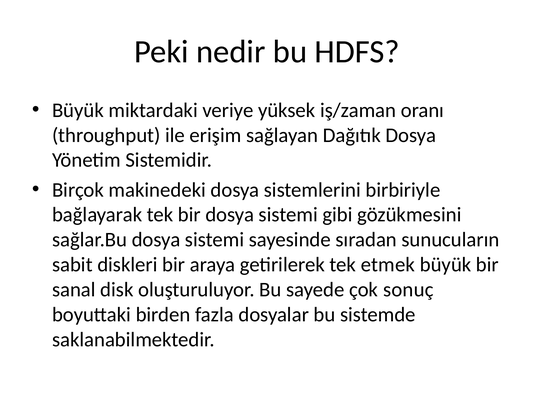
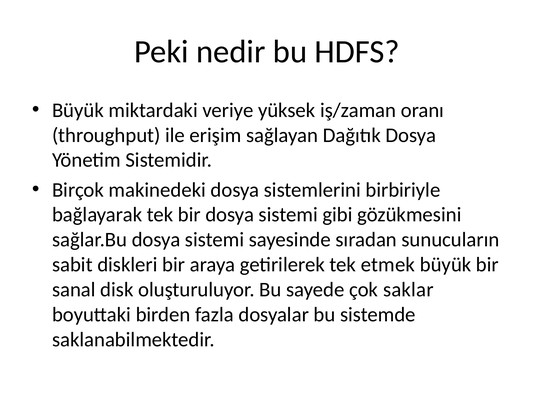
sonuç: sonuç -> saklar (408, 289)
